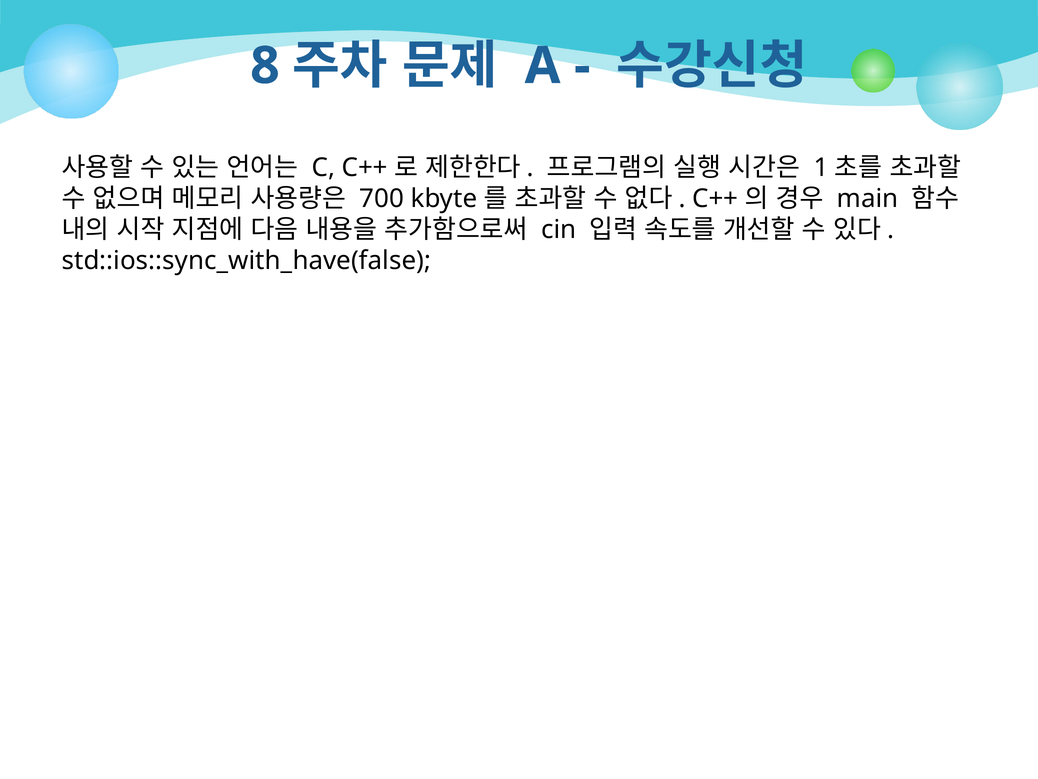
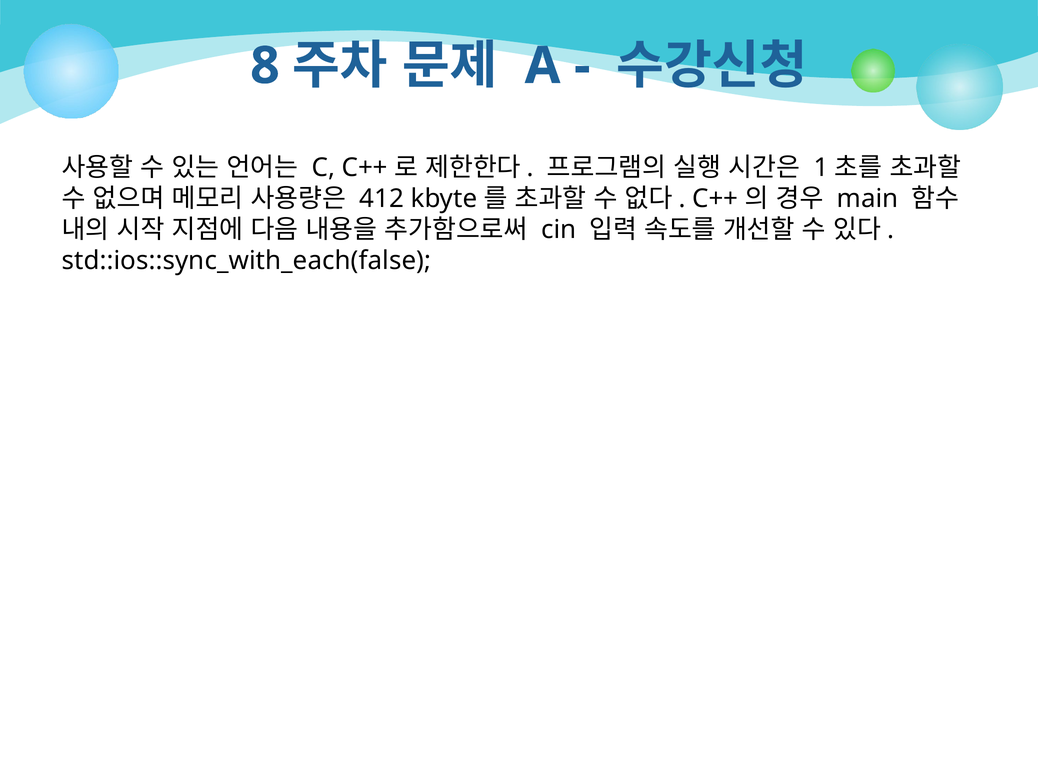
700: 700 -> 412 (382, 198)
std::ios::sync_with_have(false: std::ios::sync_with_have(false -> std::ios::sync_with_each(false (246, 261)
